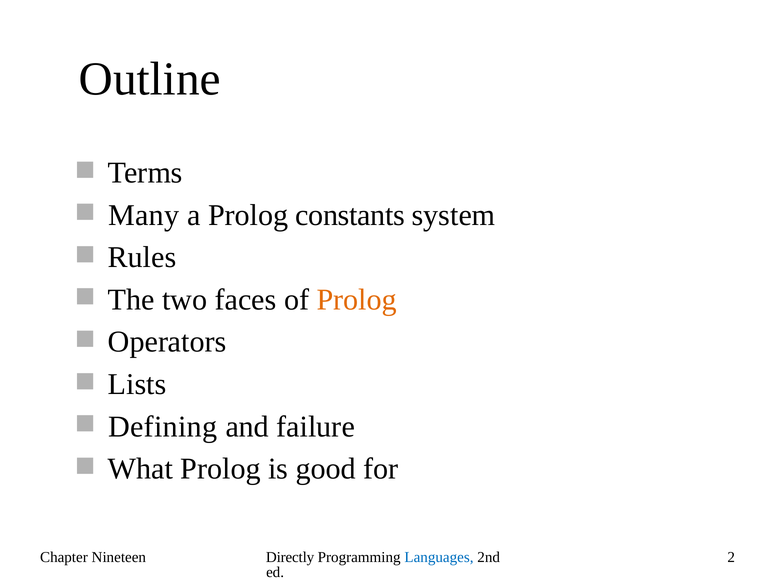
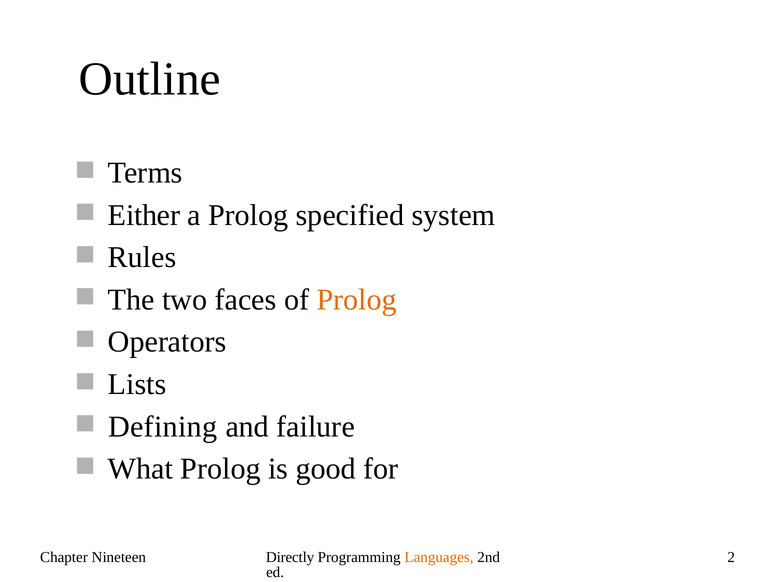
Many: Many -> Either (144, 215)
constants: constants -> specified (350, 215)
Languages colour: blue -> orange (439, 556)
